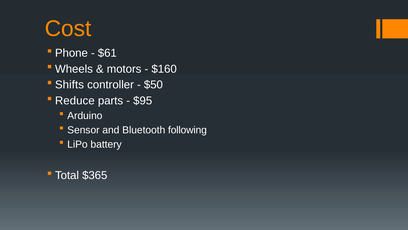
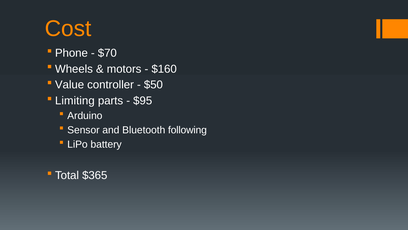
$61: $61 -> $70 (107, 53)
Shifts: Shifts -> Value (70, 85)
Reduce: Reduce -> Limiting (75, 101)
